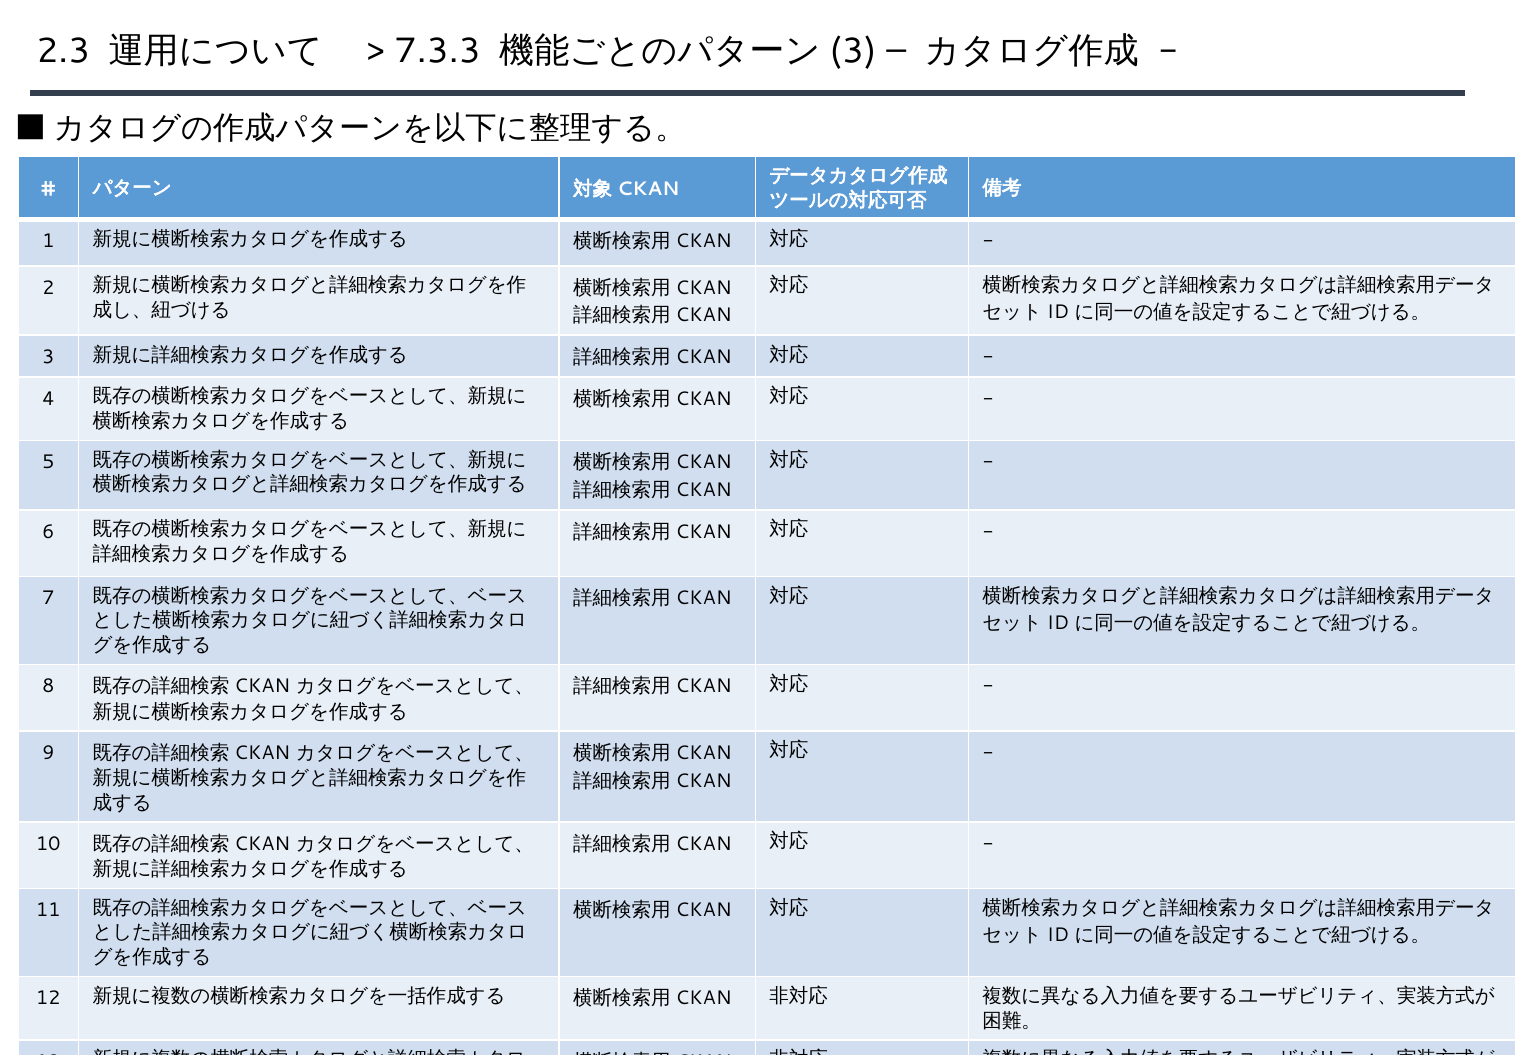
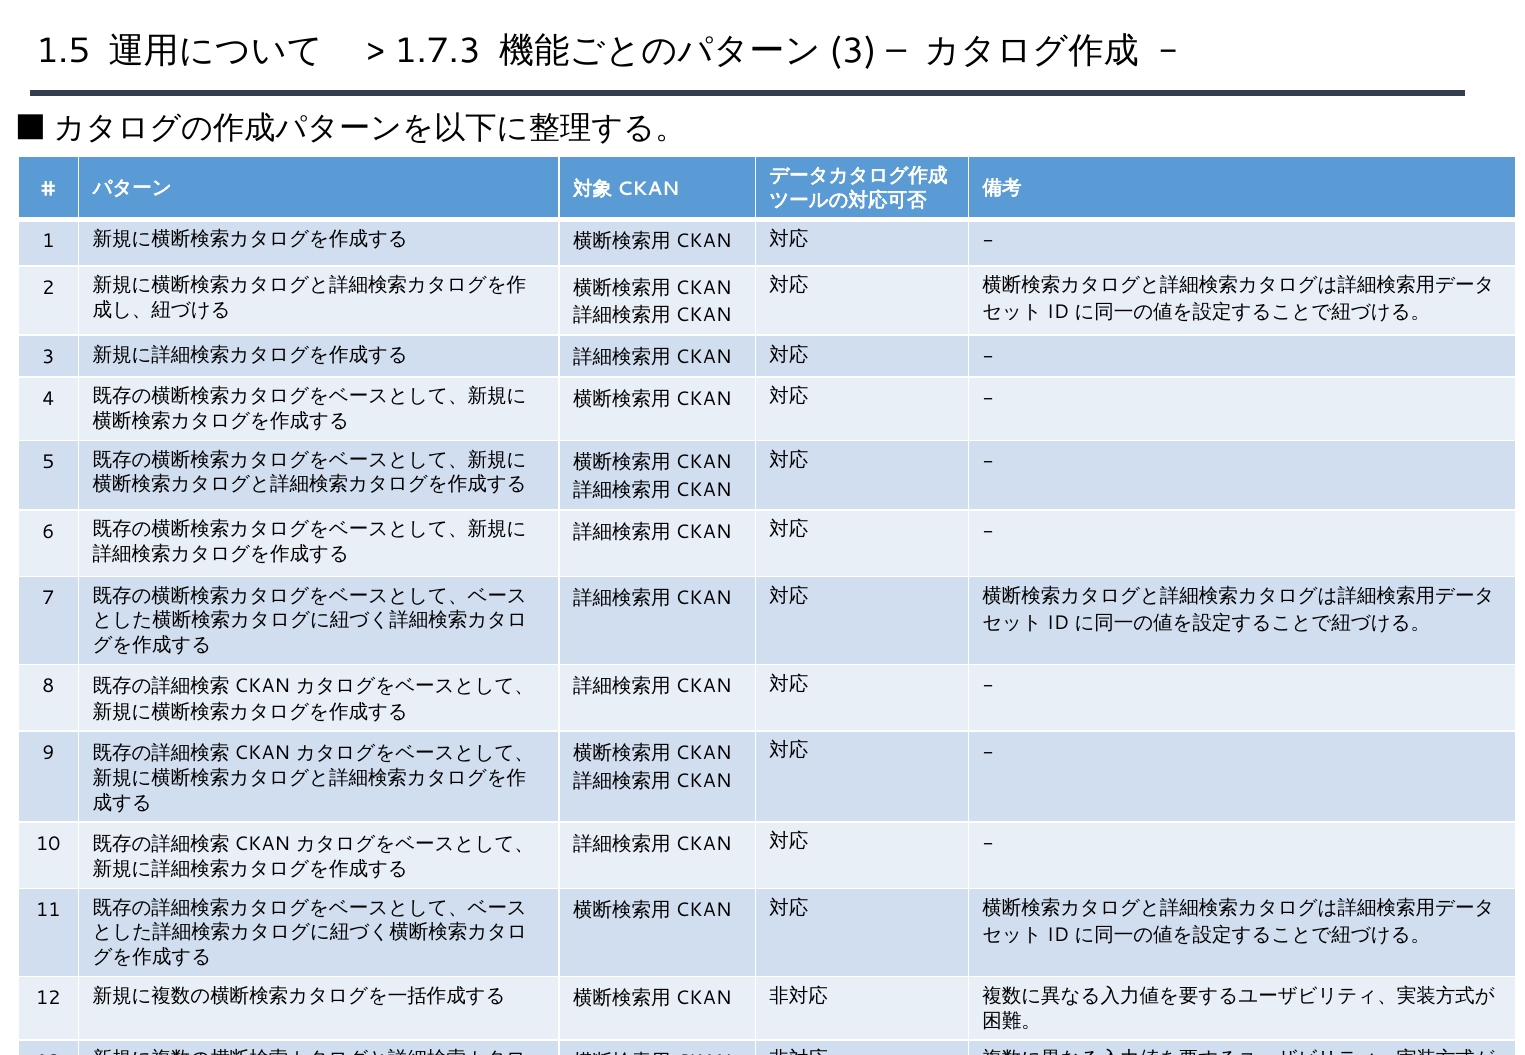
2.3: 2.3 -> 1.5 (63, 51)
7.3.3: 7.3.3 -> 1.7.3 (438, 51)
